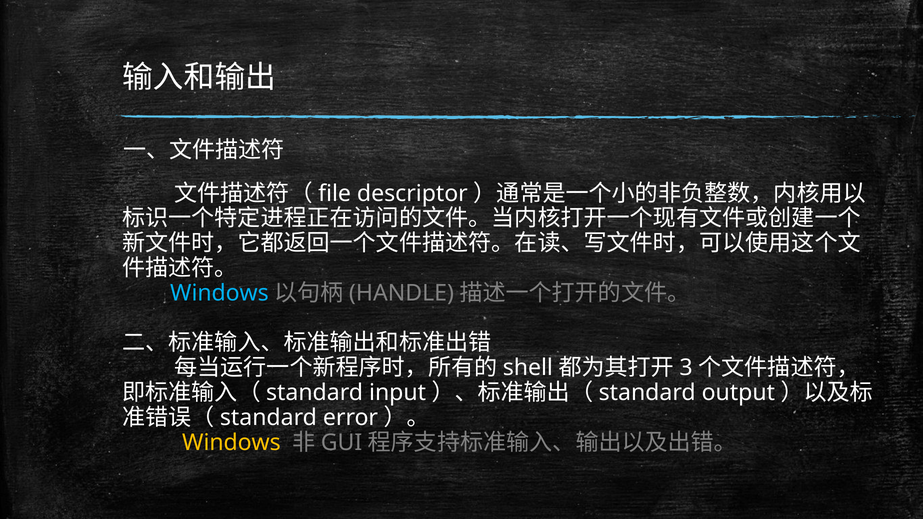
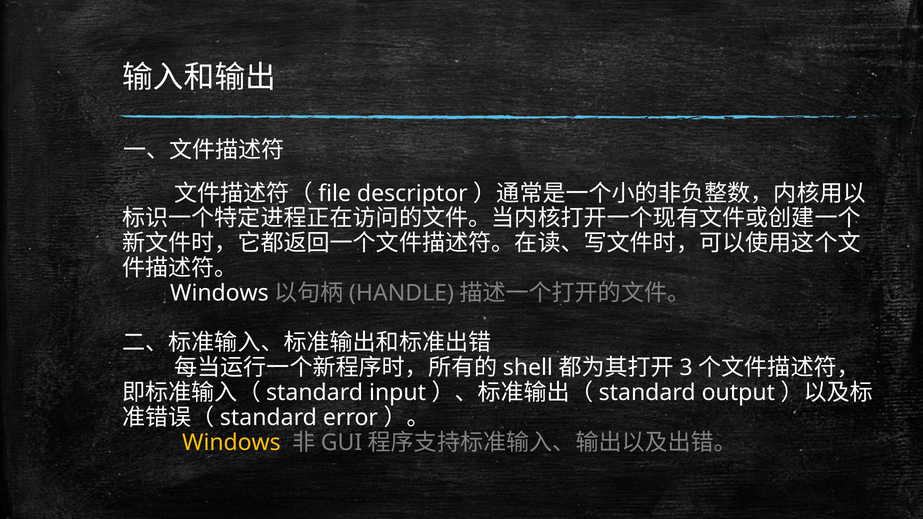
Windows colour: light blue -> white (219, 293)
